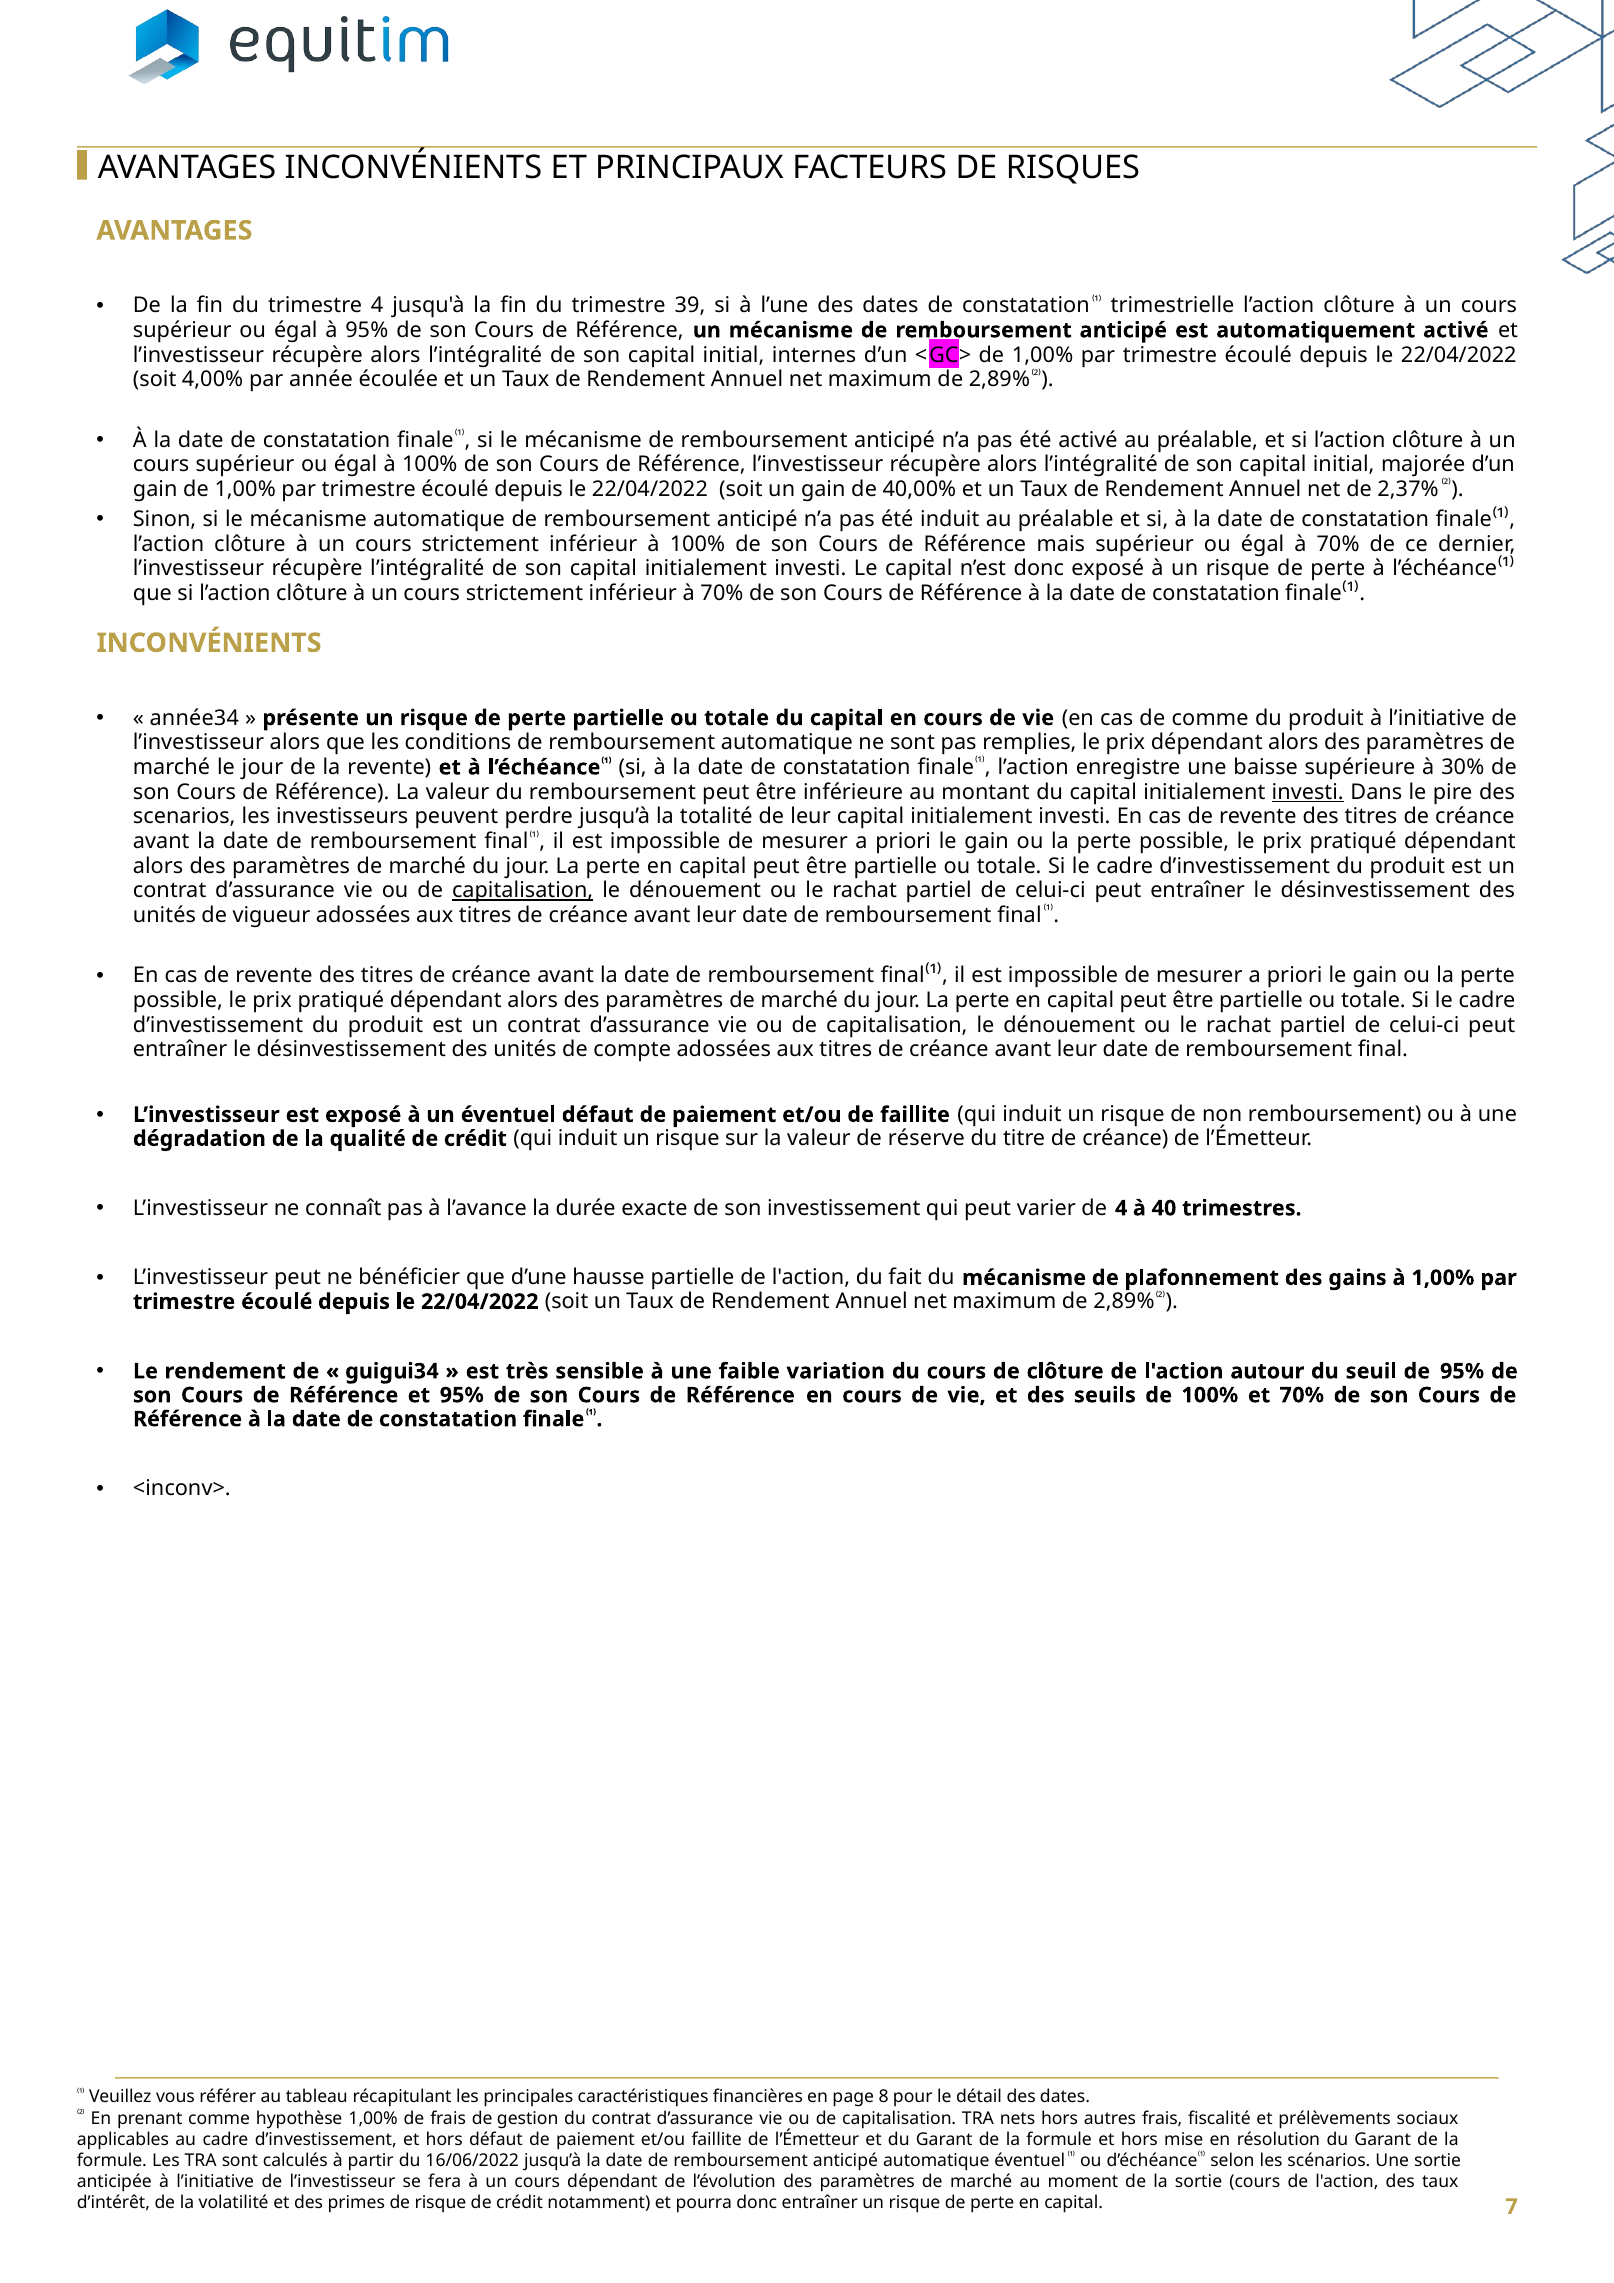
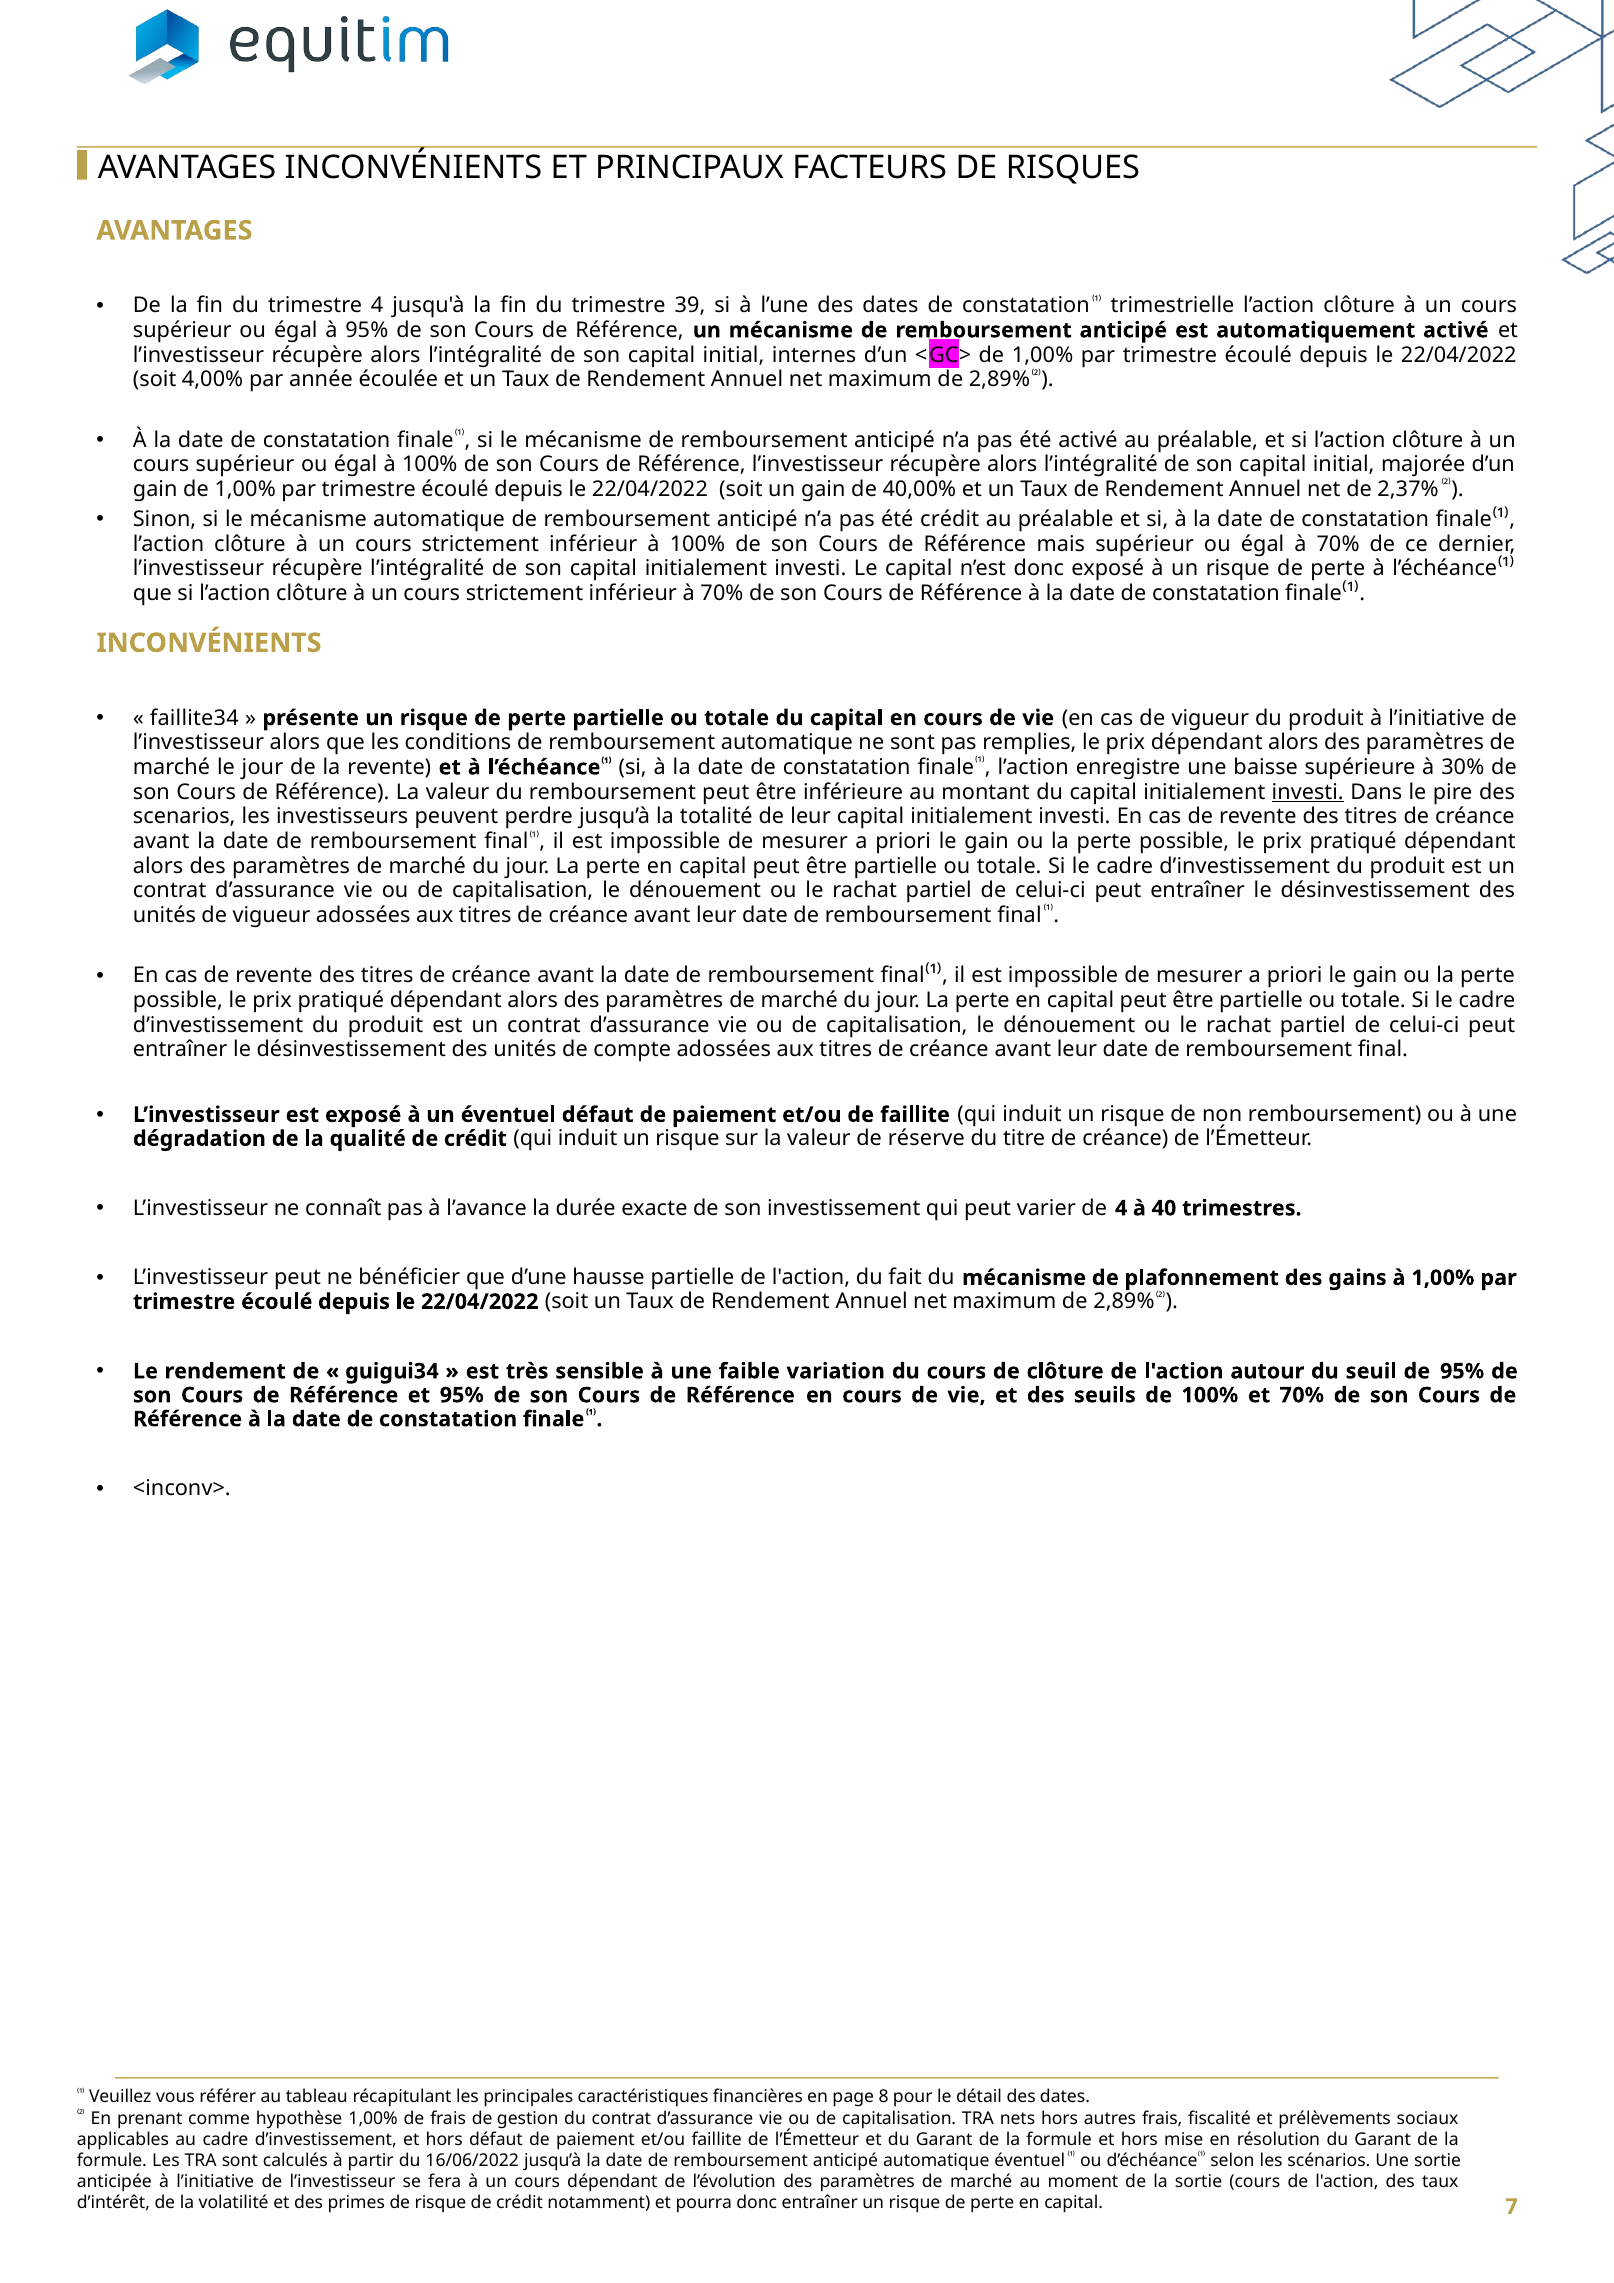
été induit: induit -> crédit (950, 519)
année34: année34 -> faillite34 (194, 718)
cas de comme: comme -> vigueur (1210, 718)
capitalisation underline: present -> none (523, 891)
